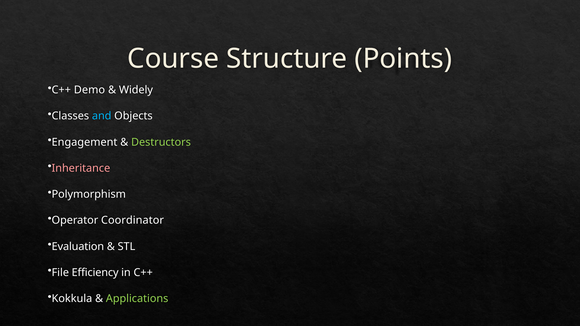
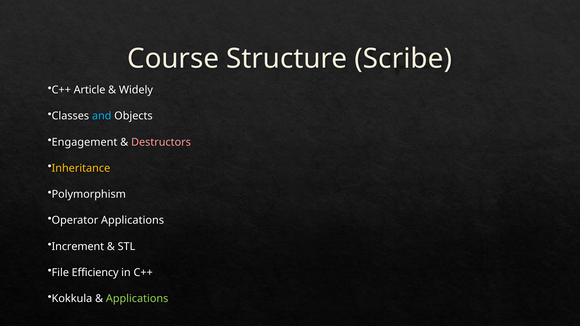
Points: Points -> Scribe (403, 59)
Demo: Demo -> Article (90, 90)
Destructors colour: light green -> pink (161, 142)
Inheritance colour: pink -> yellow (81, 168)
Operator Coordinator: Coordinator -> Applications (133, 221)
Evaluation: Evaluation -> Increment (78, 247)
